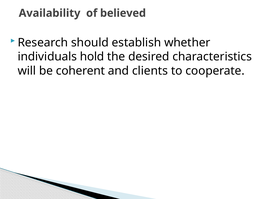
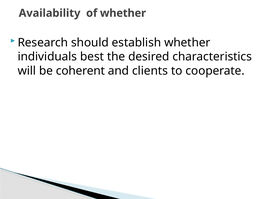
of believed: believed -> whether (123, 13)
hold: hold -> best (92, 57)
